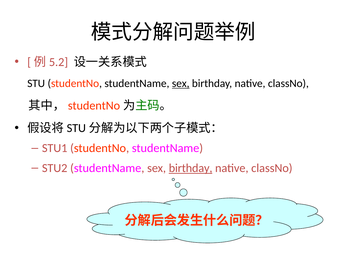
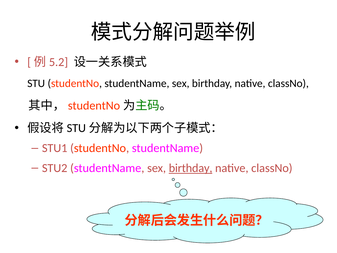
sex underline: present -> none (181, 83)
